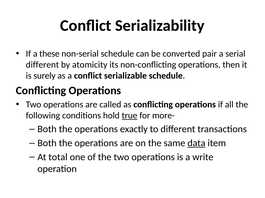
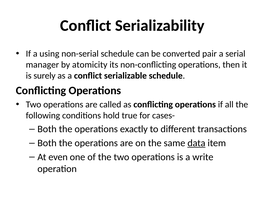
these: these -> using (49, 54)
different: different -> manager (42, 65)
true underline: present -> none (130, 116)
more-: more- -> cases- (164, 116)
total: total -> even (58, 158)
